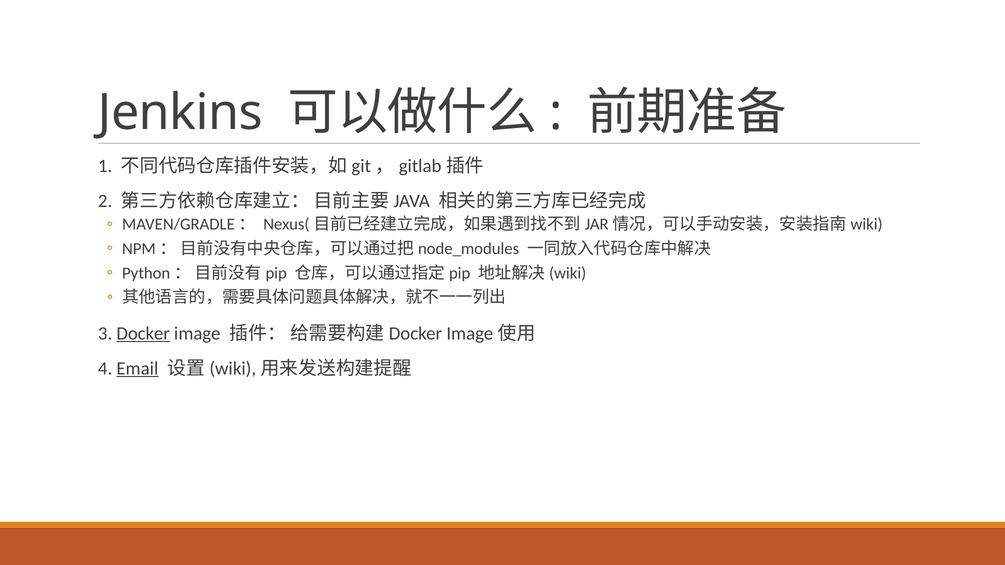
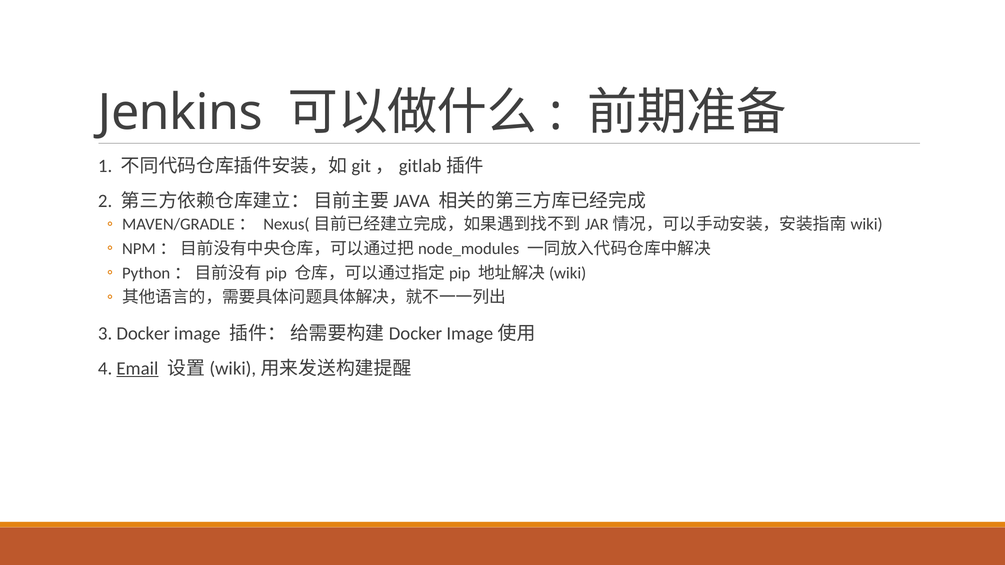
Docker underline: present -> none (143, 333)
